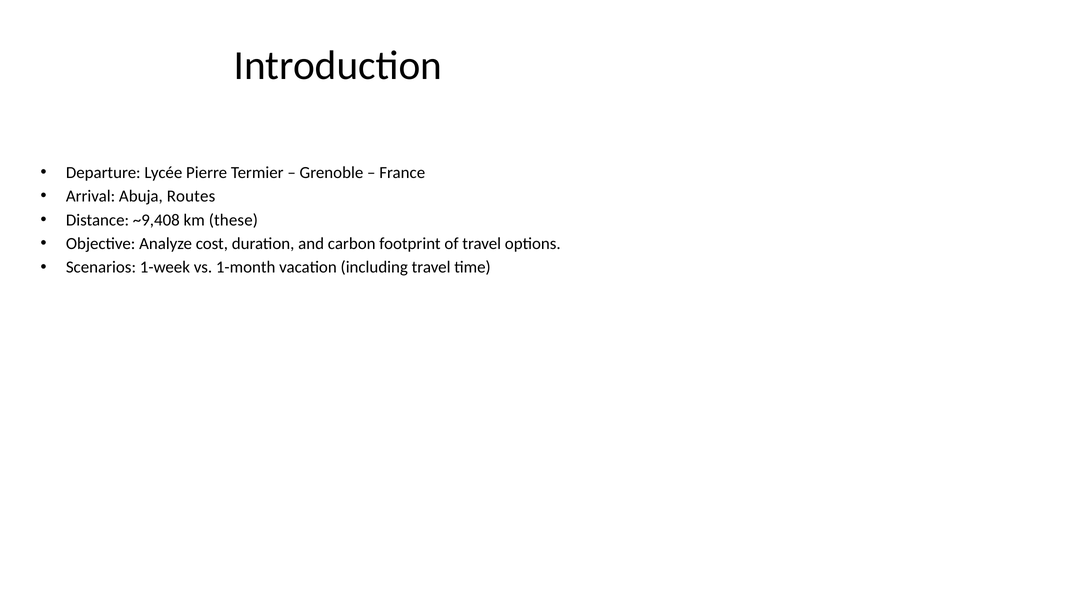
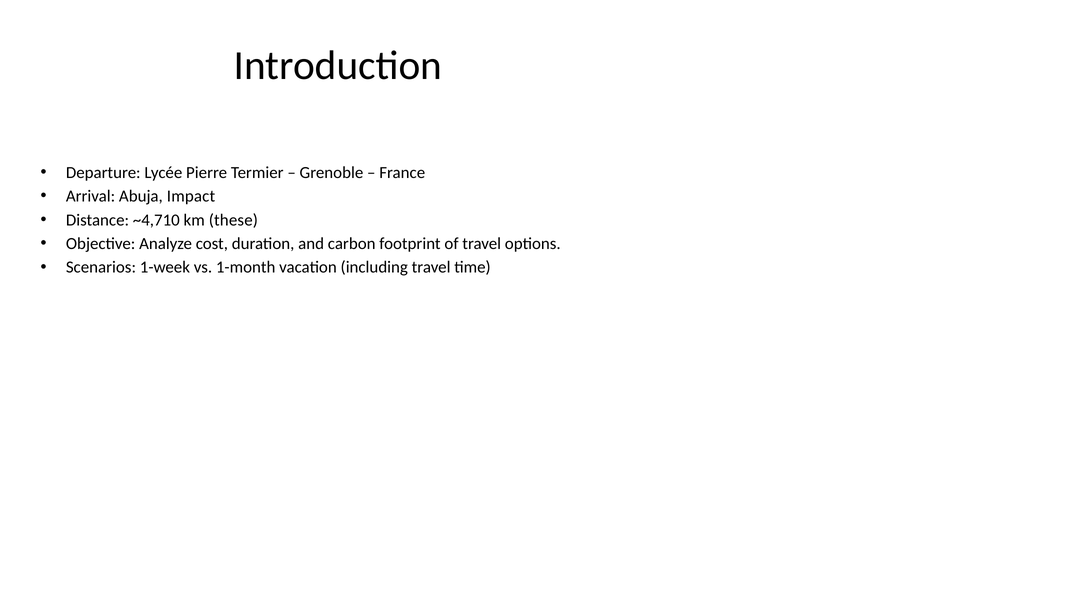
Routes: Routes -> Impact (191, 196)
~9,408: ~9,408 -> ~4,710 (156, 220)
